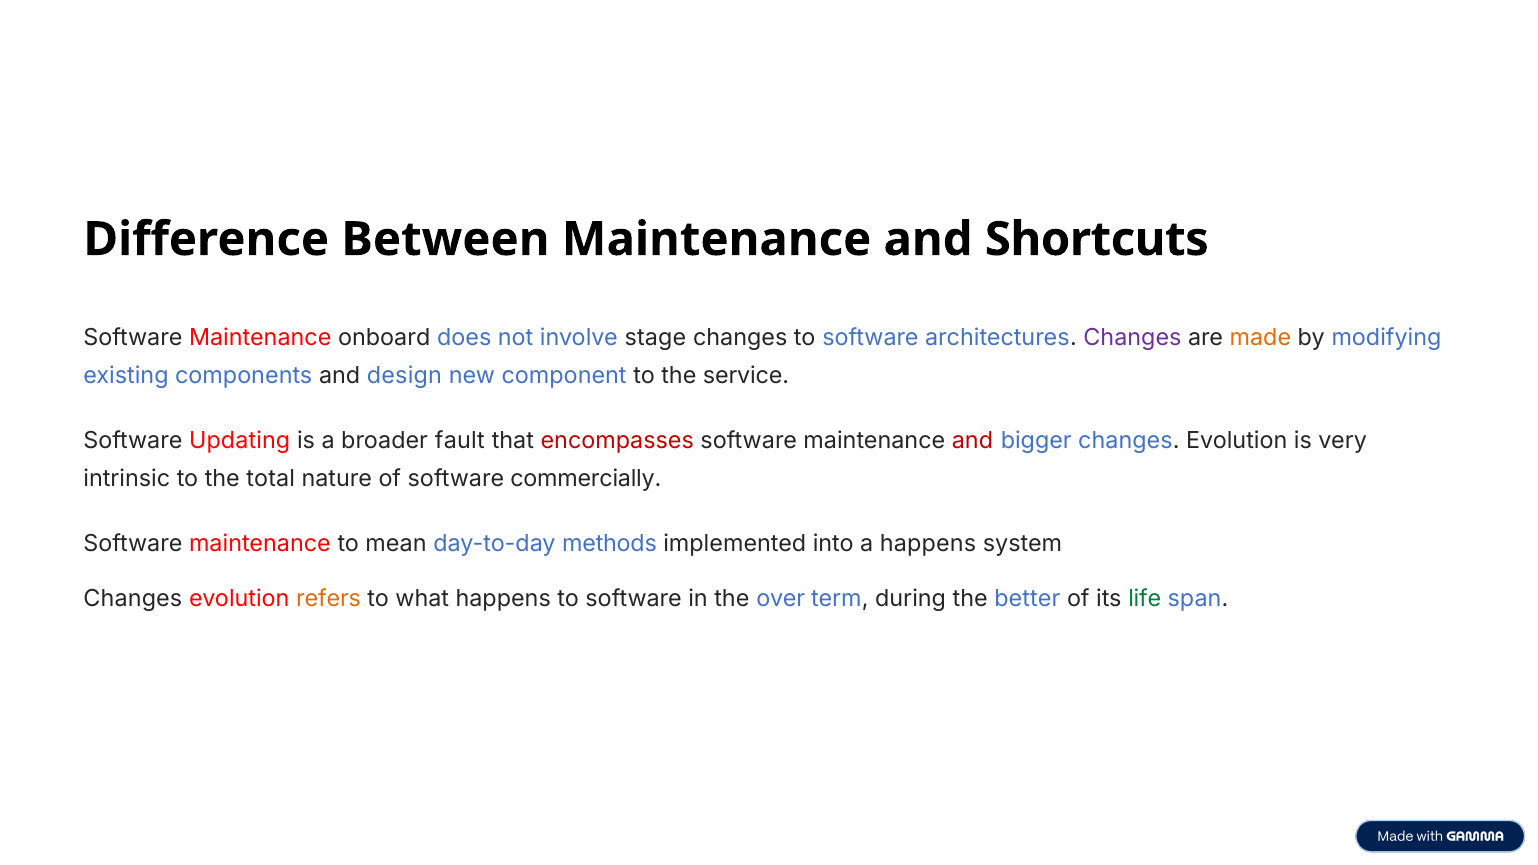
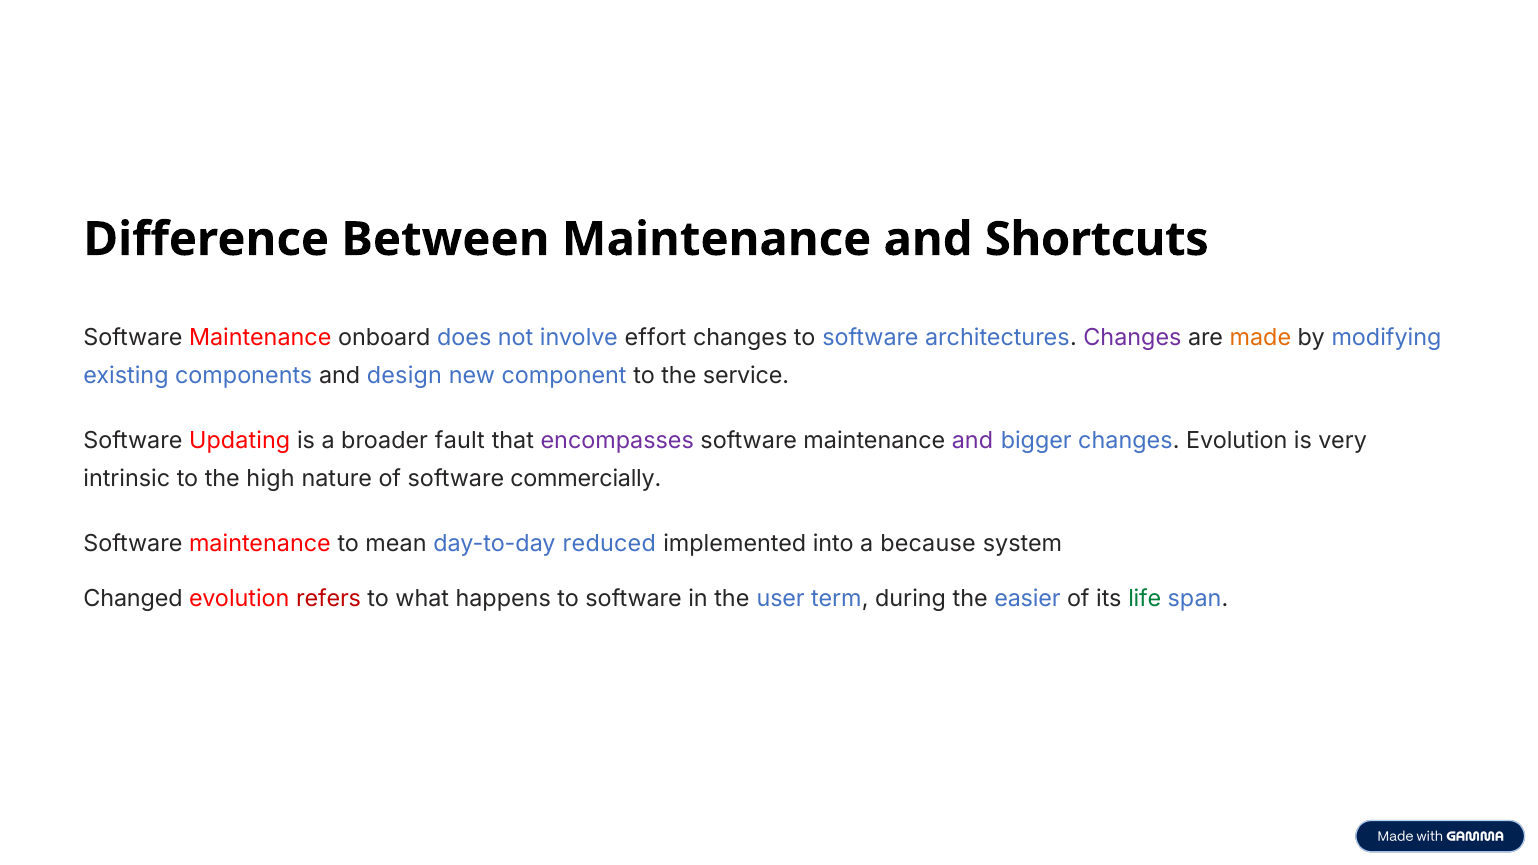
stage: stage -> effort (655, 338)
encompasses colour: red -> purple (617, 441)
and colour: red -> purple (972, 441)
total: total -> high (271, 479)
methods: methods -> reduced (609, 544)
a happens: happens -> because (928, 544)
Changes: Changes -> Changed (133, 599)
refers colour: orange -> red (329, 599)
over: over -> user (781, 599)
better: better -> easier (1027, 599)
